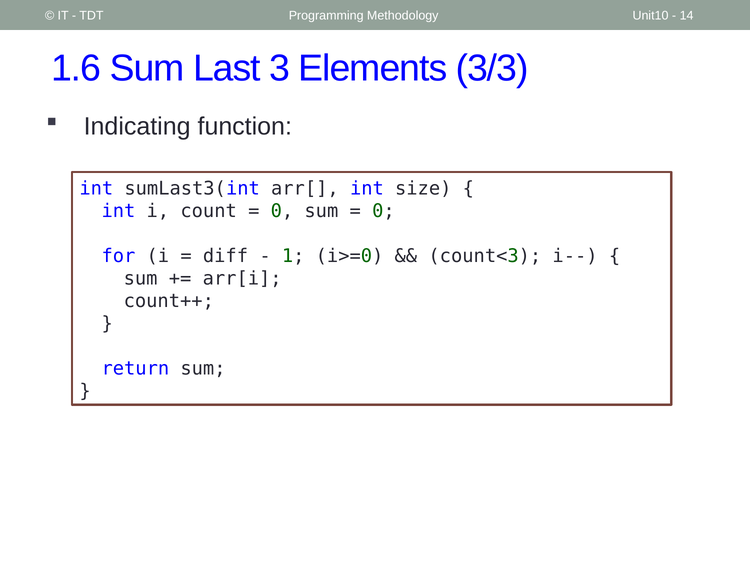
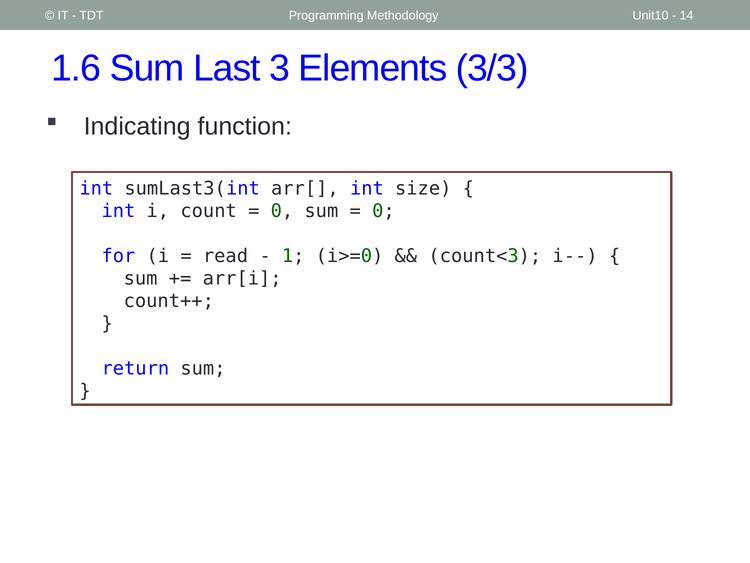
diff: diff -> read (225, 256)
